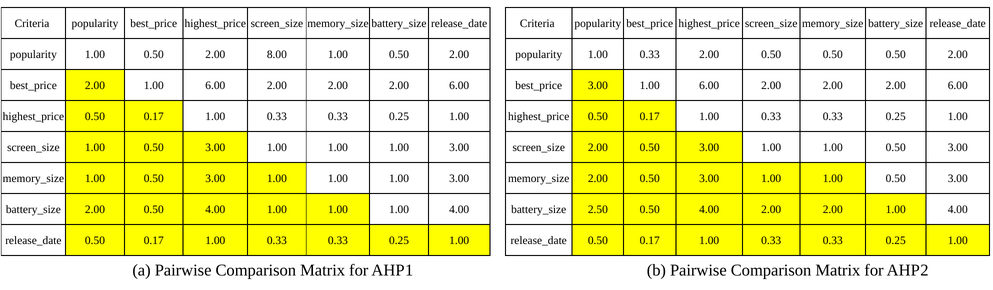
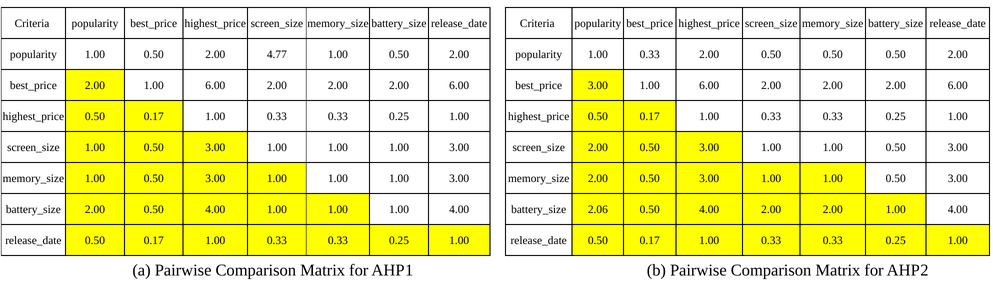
8.00: 8.00 -> 4.77 (277, 54)
2.50: 2.50 -> 2.06 (598, 210)
